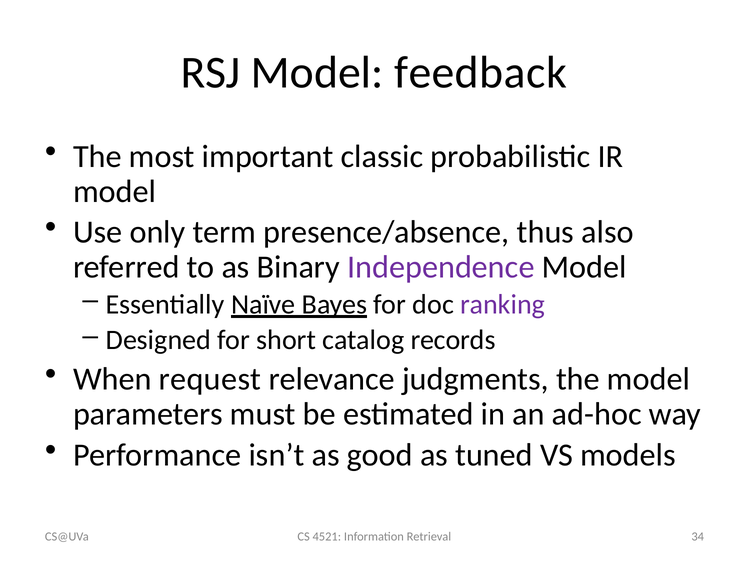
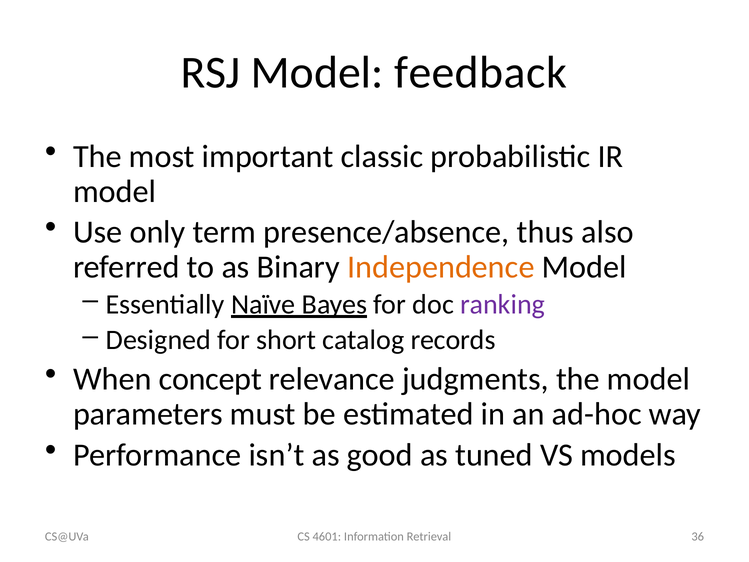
Independence colour: purple -> orange (441, 267)
request: request -> concept (210, 379)
4521: 4521 -> 4601 (327, 536)
34: 34 -> 36 (698, 536)
